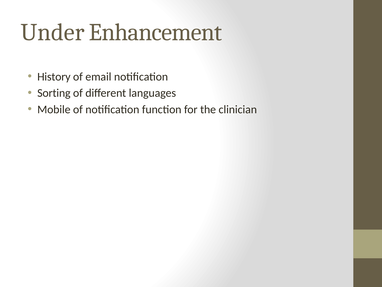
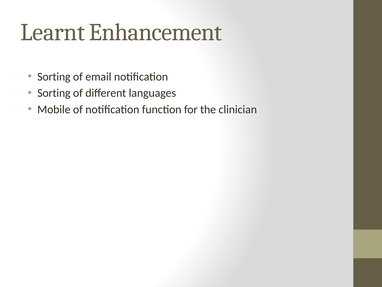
Under: Under -> Learnt (53, 32)
History: History -> Sorting (54, 77)
